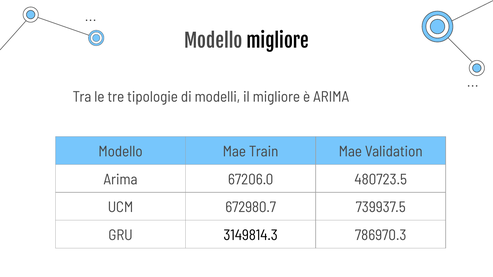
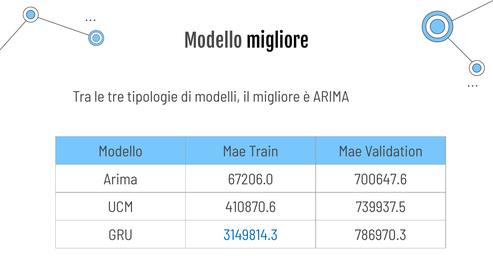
480723.5: 480723.5 -> 700647.6 (381, 180)
672980.7: 672980.7 -> 410870.6 (251, 208)
3149814.3 colour: black -> blue (251, 235)
